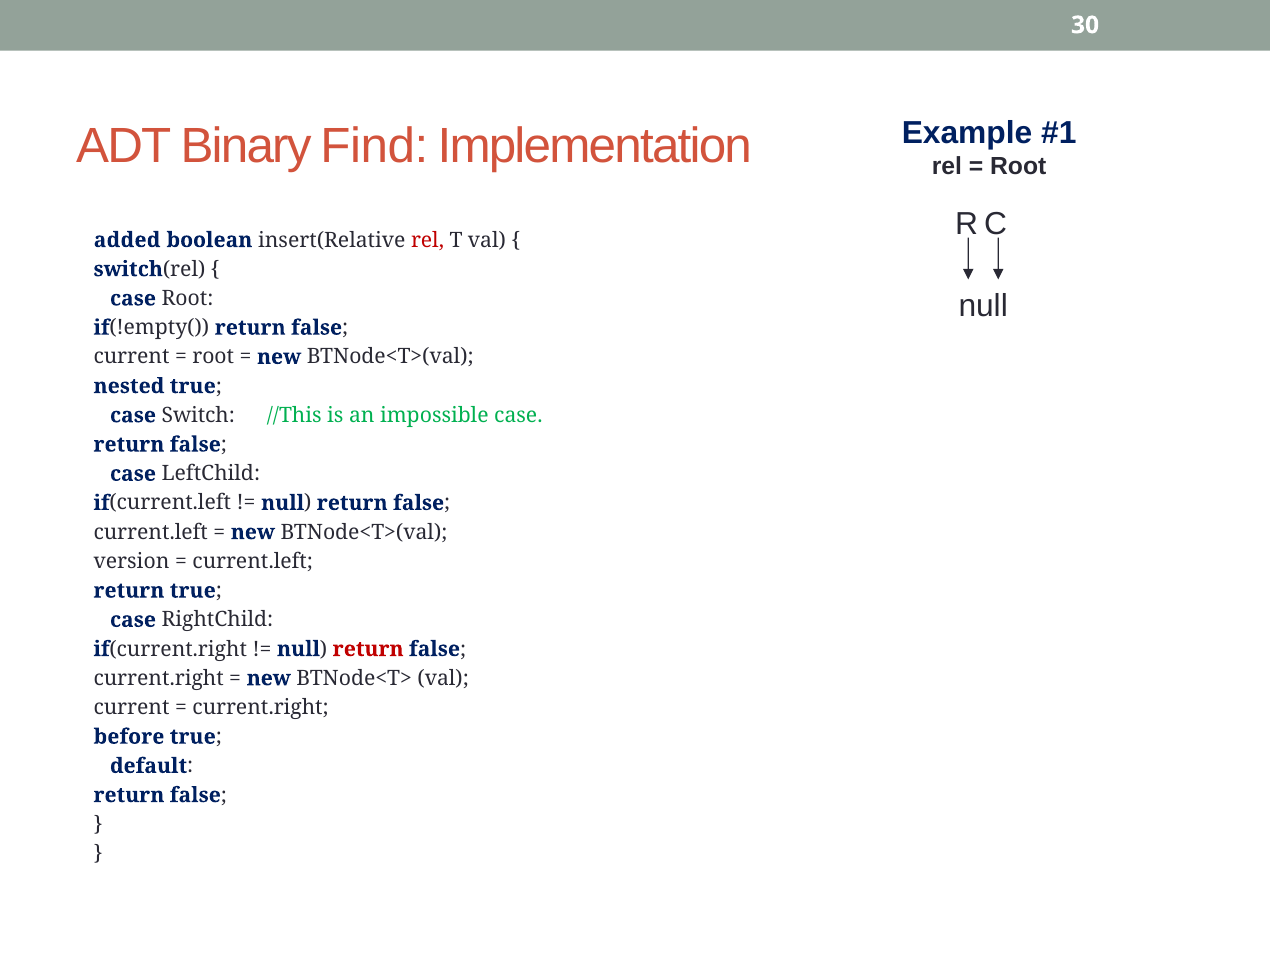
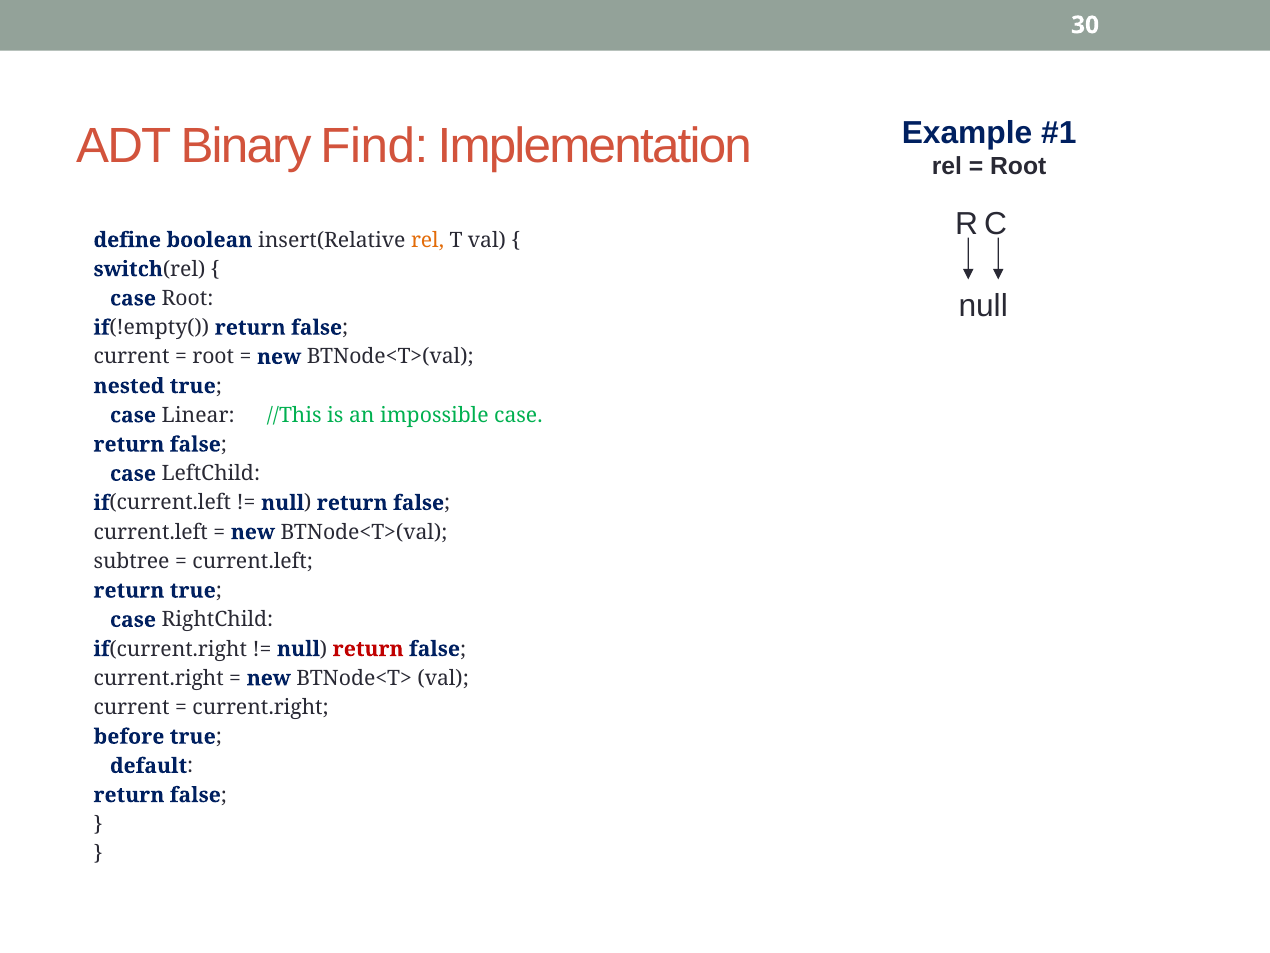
added: added -> define (127, 240)
rel colour: red -> orange (428, 240)
Switch: Switch -> Linear (198, 415)
version: version -> subtree (131, 561)
